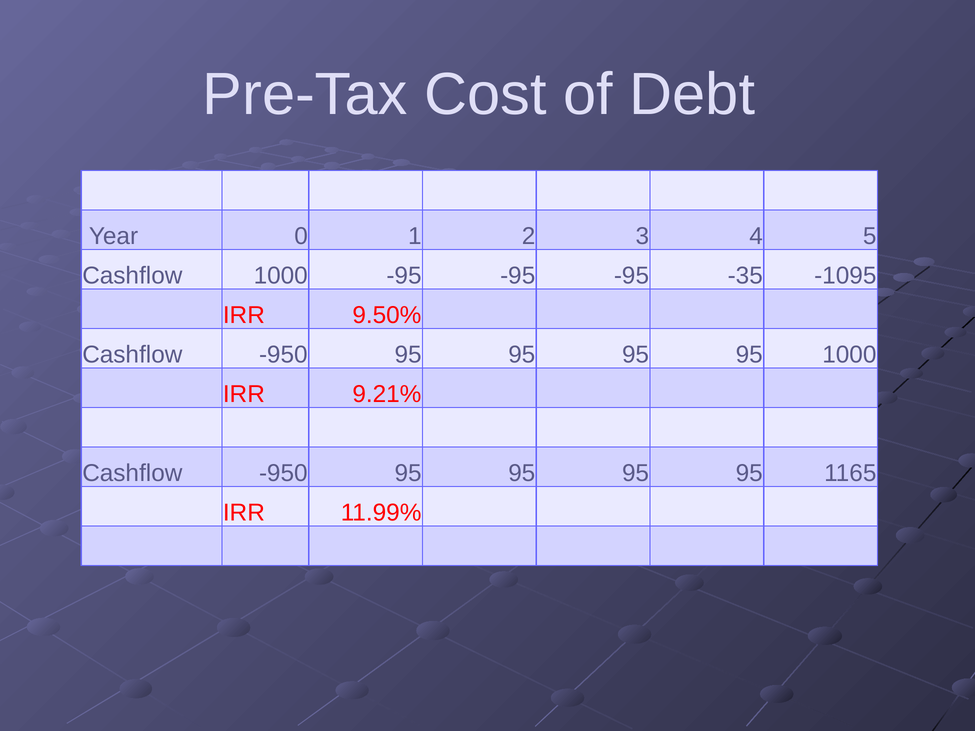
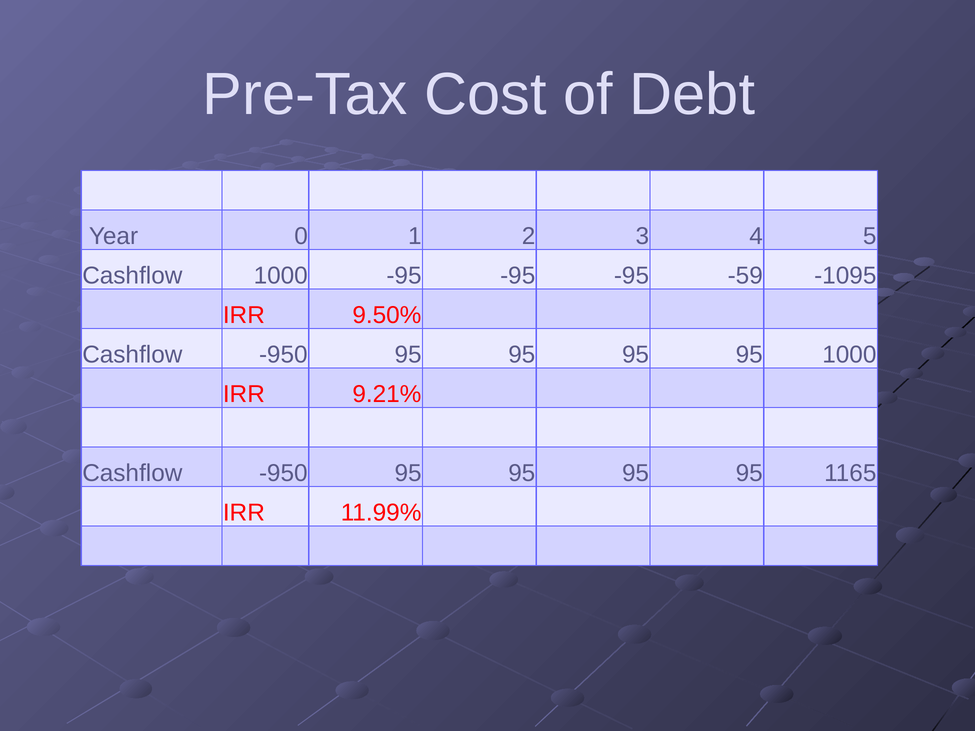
-35: -35 -> -59 (745, 276)
